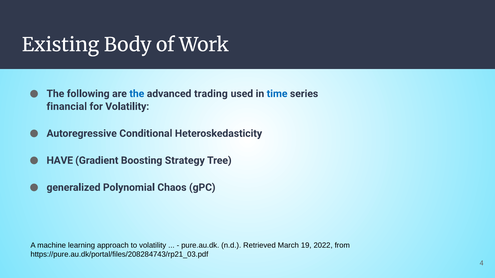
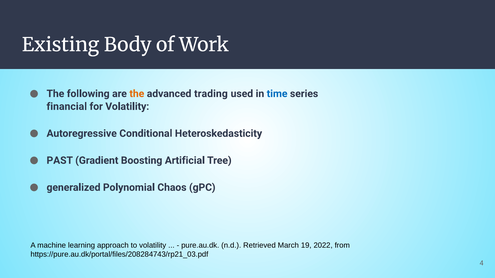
the colour: blue -> orange (137, 94)
HAVE: HAVE -> PAST (60, 161)
Strategy: Strategy -> Artificial (185, 161)
